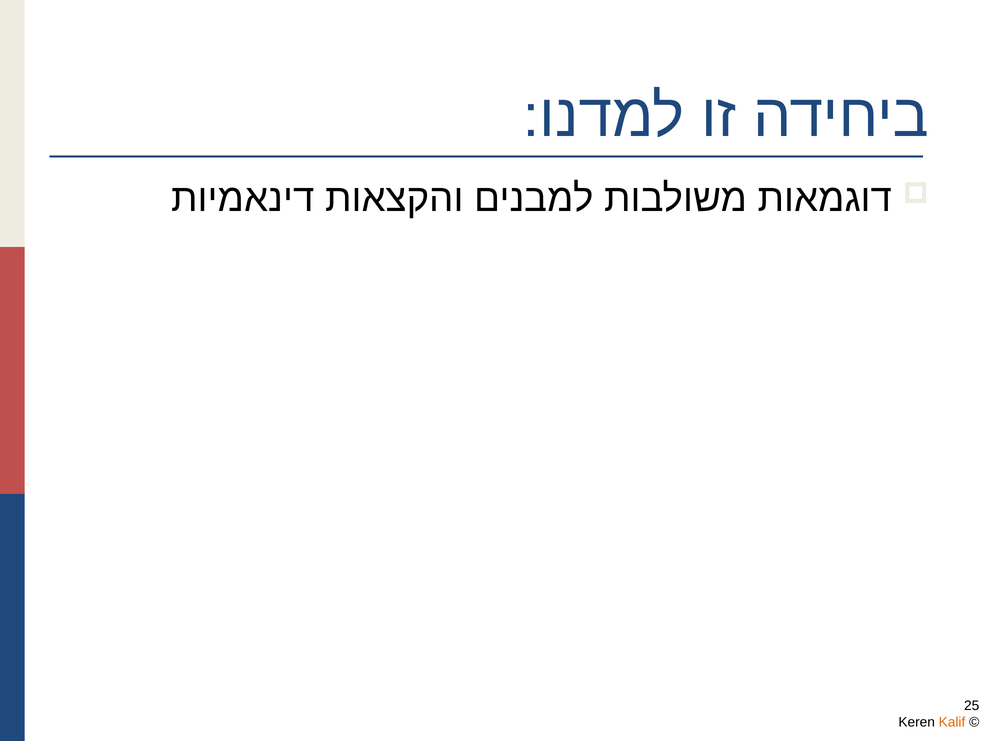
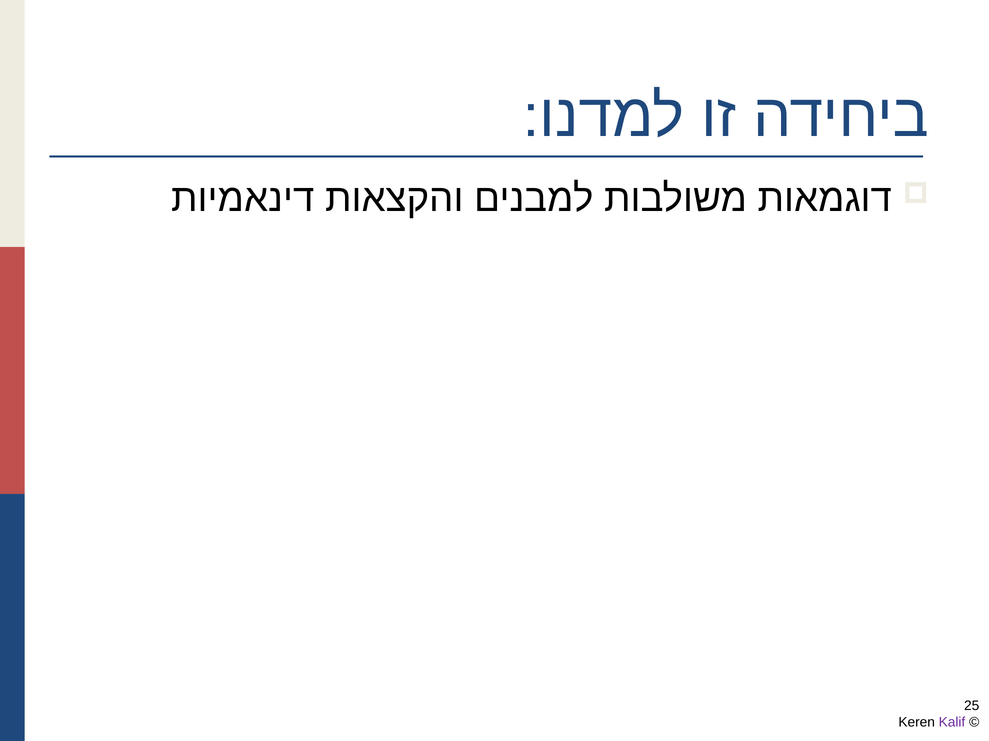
Kalif colour: orange -> purple (952, 723)
